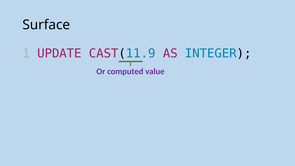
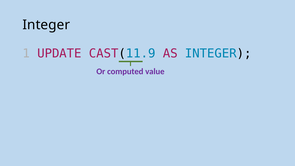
Surface: Surface -> Integer (46, 25)
